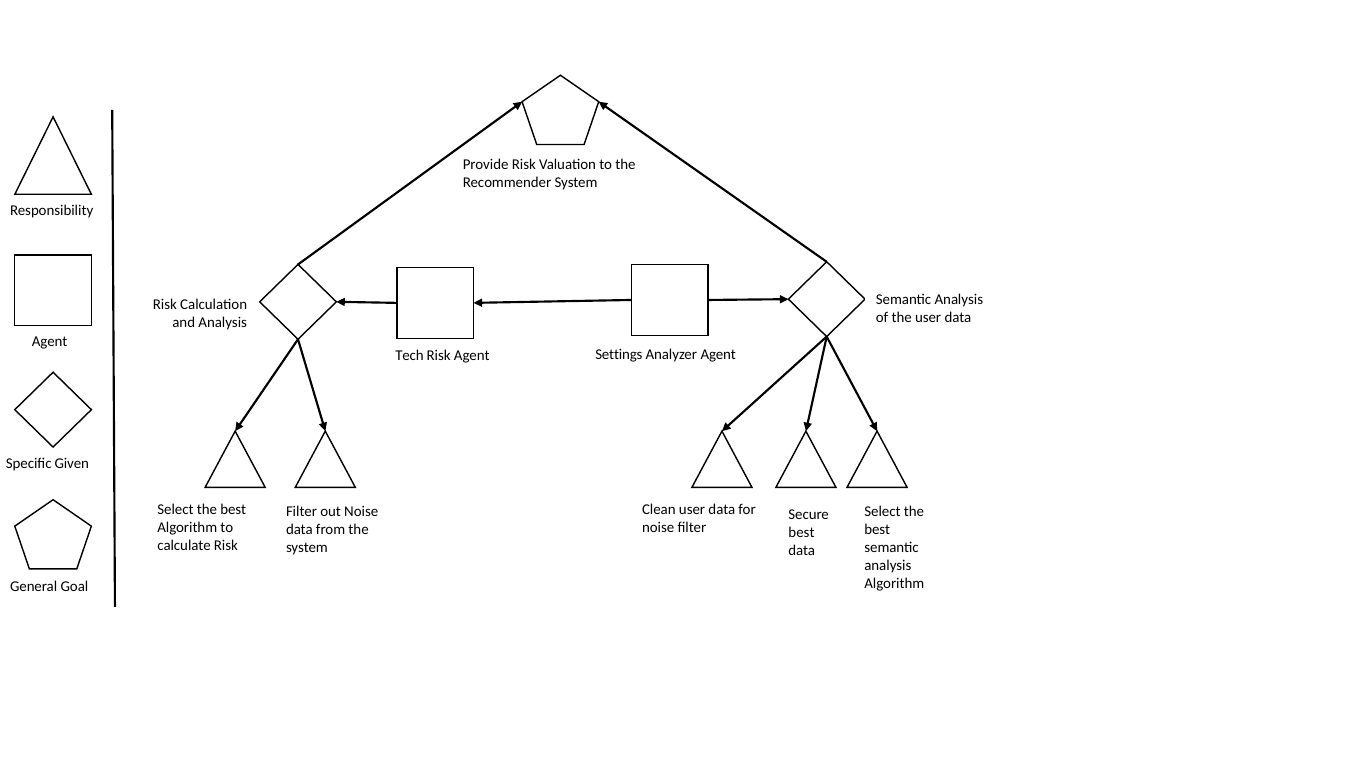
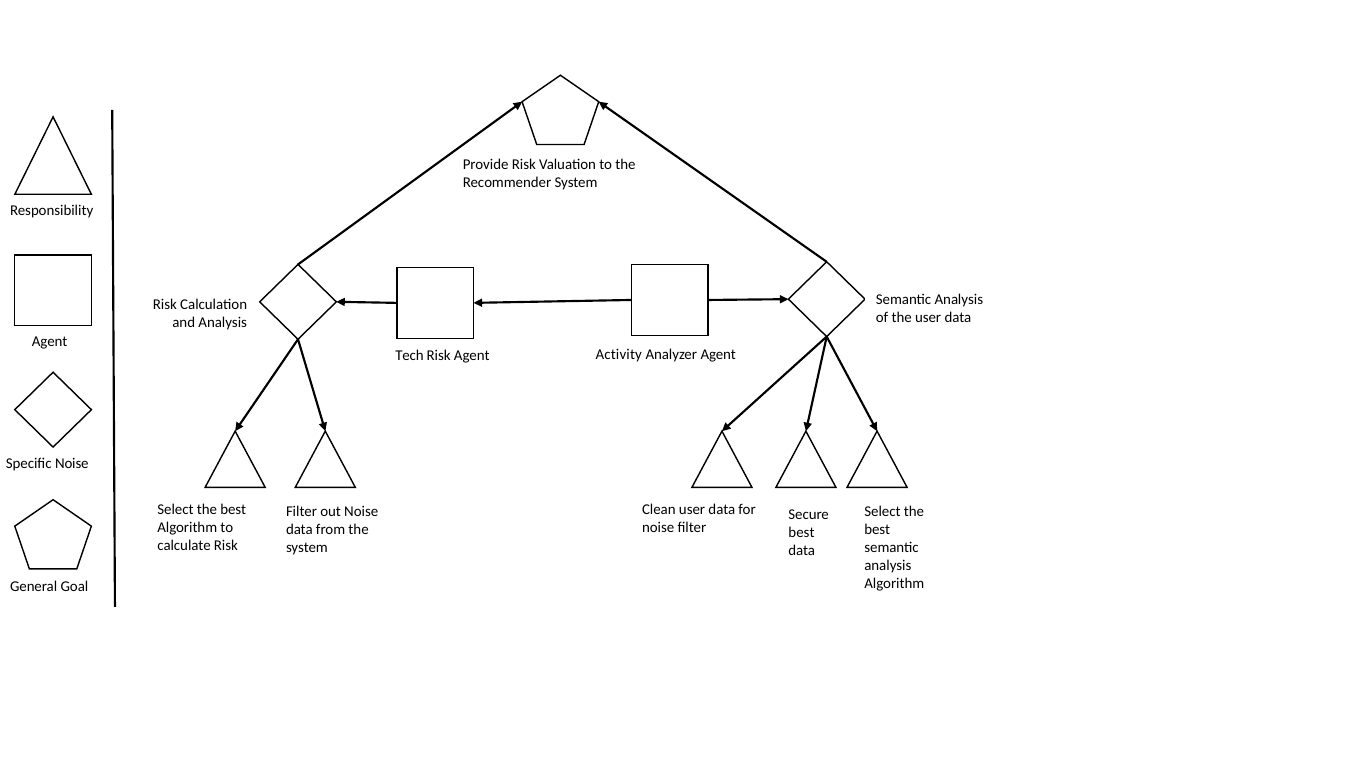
Settings: Settings -> Activity (619, 354)
Specific Given: Given -> Noise (72, 464)
